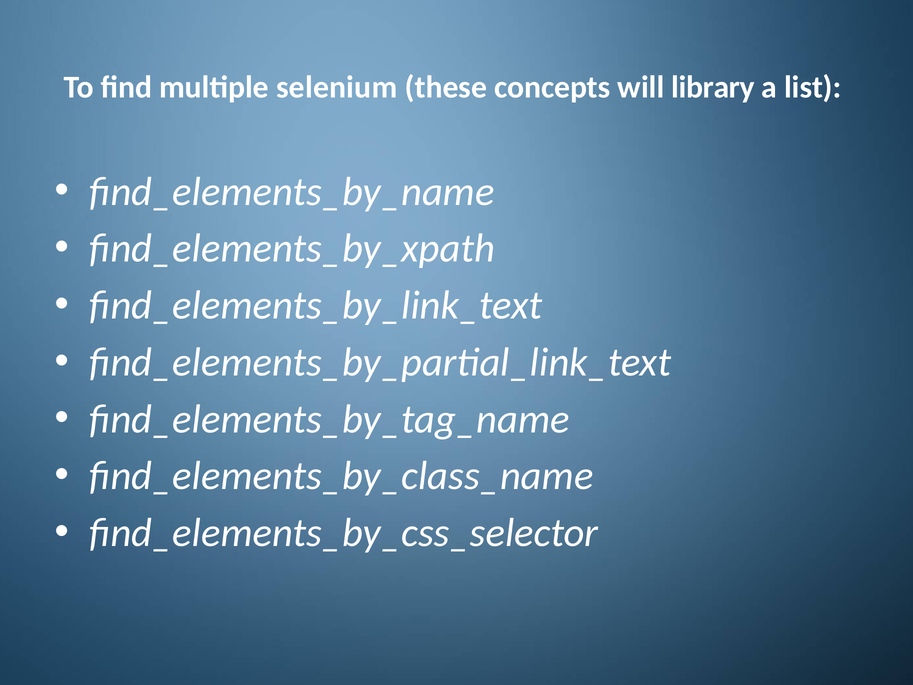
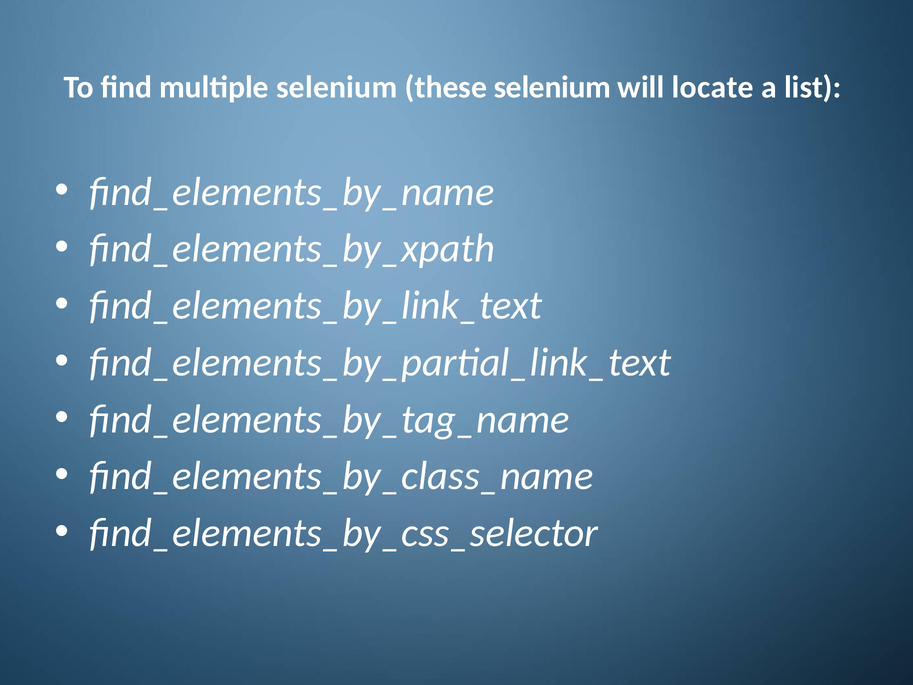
these concepts: concepts -> selenium (552, 87)
library: library -> locate (713, 87)
